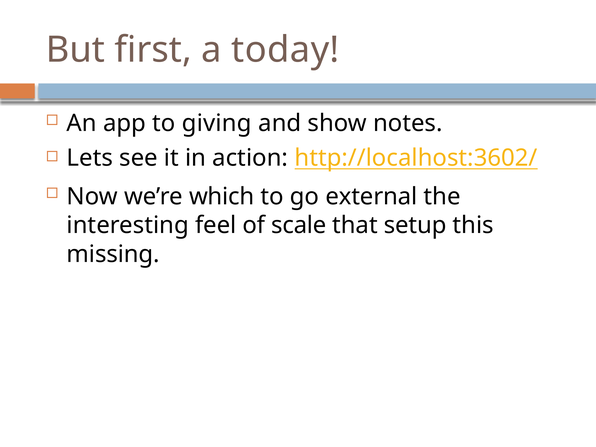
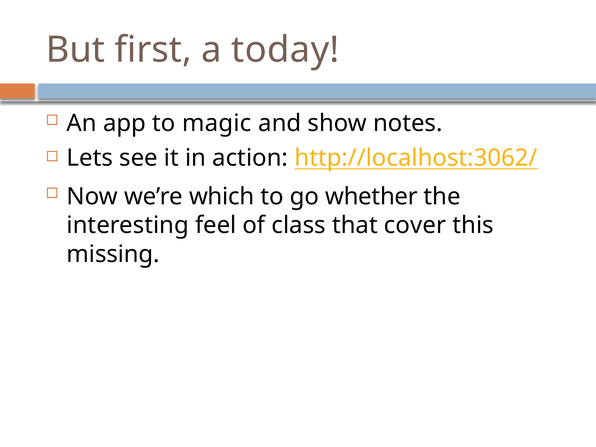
giving: giving -> magic (217, 123)
http://localhost:3602/: http://localhost:3602/ -> http://localhost:3062/ (416, 158)
external: external -> whether (371, 197)
scale: scale -> class (299, 225)
setup: setup -> cover (415, 225)
